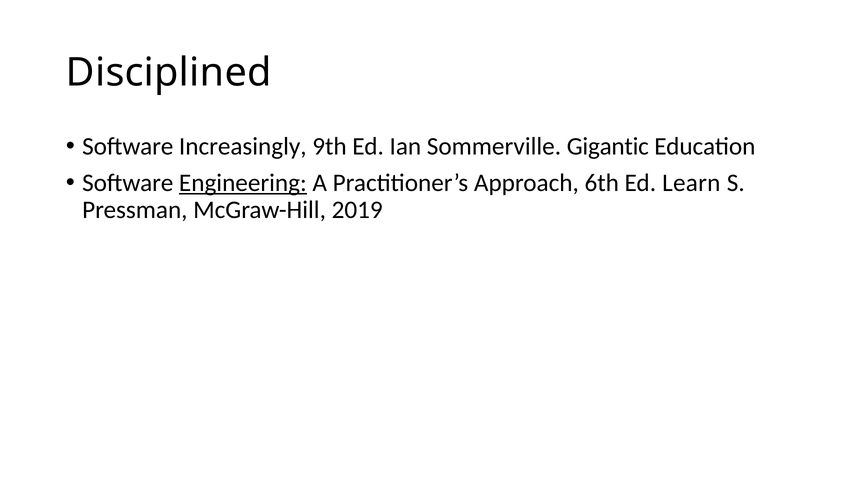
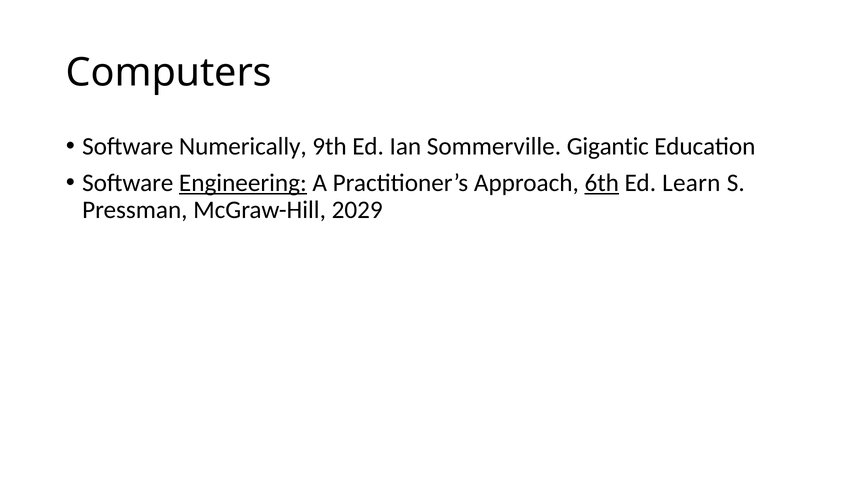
Disciplined: Disciplined -> Computers (169, 73)
Increasingly: Increasingly -> Numerically (243, 146)
6th underline: none -> present (602, 183)
2019: 2019 -> 2029 (357, 210)
